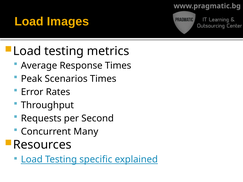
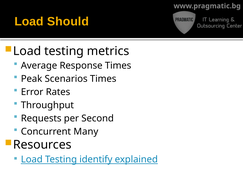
Images: Images -> Should (68, 22)
specific: specific -> identify (96, 160)
